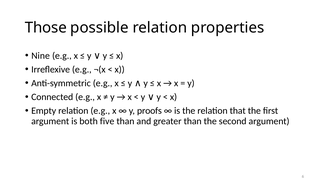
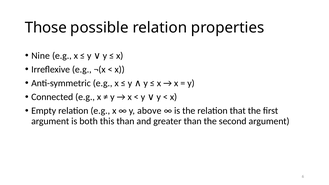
proofs: proofs -> above (149, 111)
five: five -> this (107, 121)
